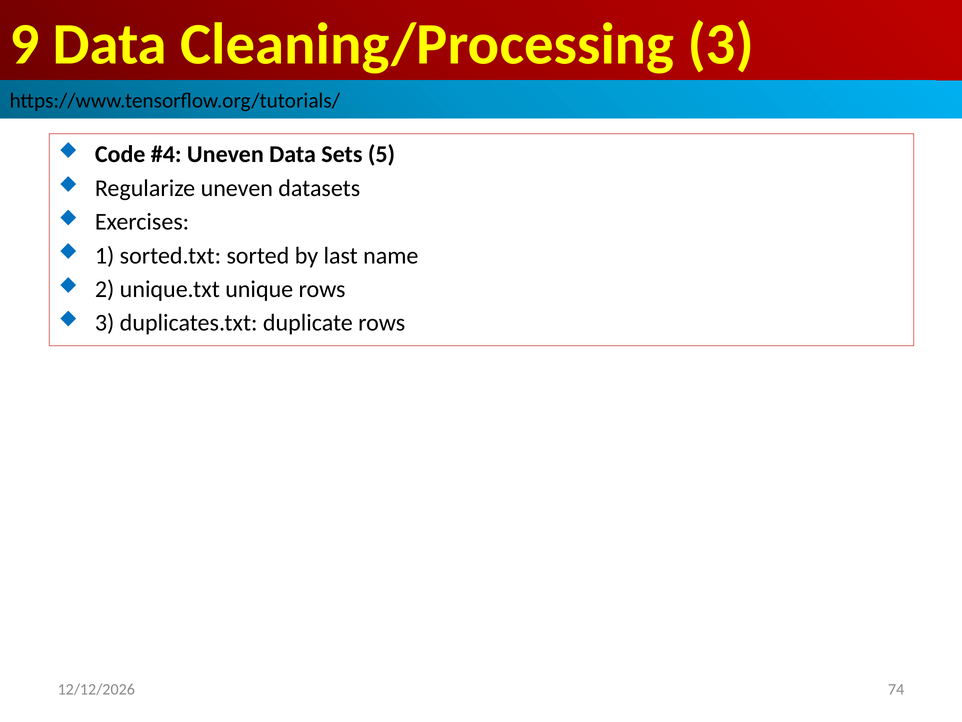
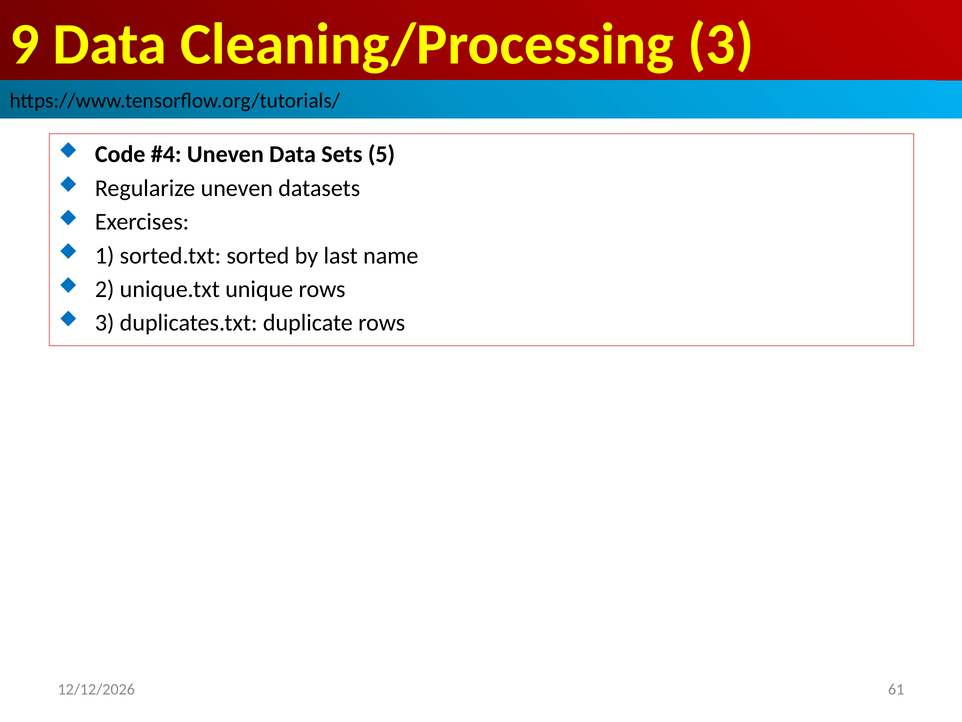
74: 74 -> 61 (896, 689)
